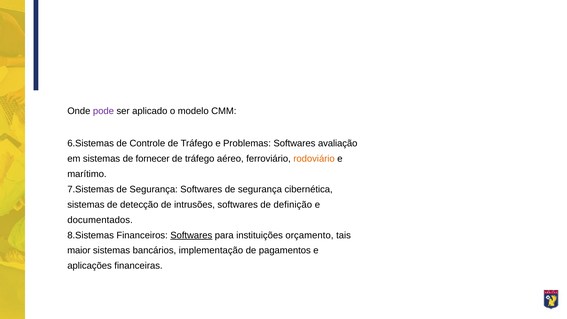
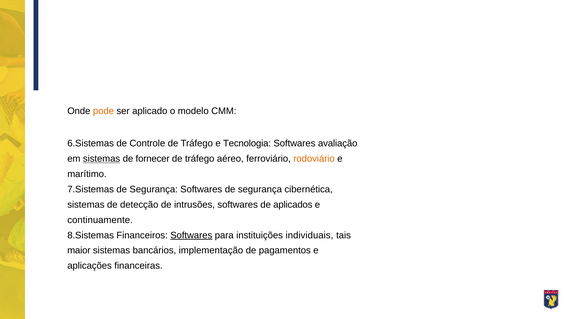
pode colour: purple -> orange (103, 111)
Problemas: Problemas -> Tecnologia (247, 143)
sistemas underline: none -> present (102, 159)
definição: definição -> aplicados (293, 205)
documentados: documentados -> continuamente (100, 220)
orçamento: orçamento -> individuais (309, 235)
